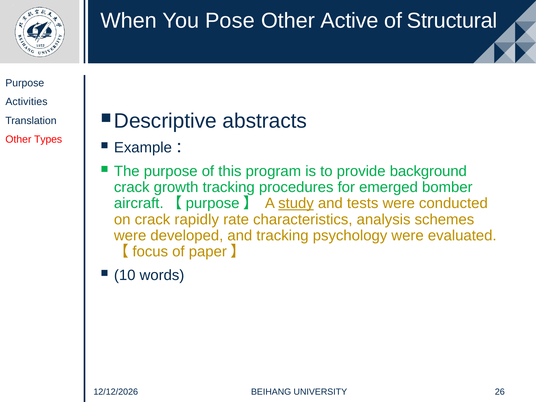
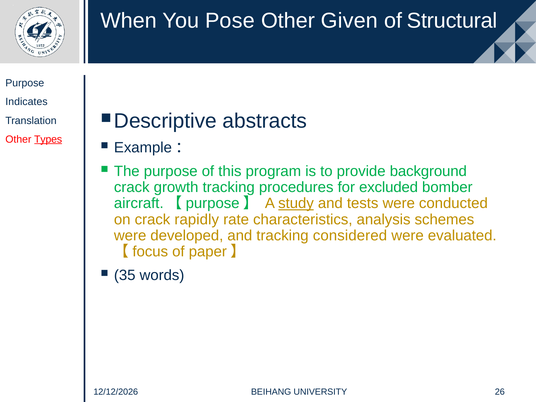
Active: Active -> Given (349, 21)
Activities: Activities -> Indicates (26, 102)
Types underline: none -> present (48, 139)
emerged: emerged -> excluded (389, 187)
psychology: psychology -> considered (350, 236)
10: 10 -> 35 (125, 275)
